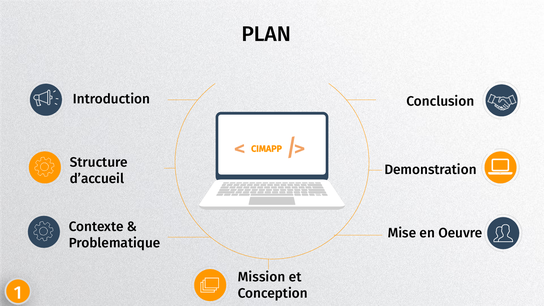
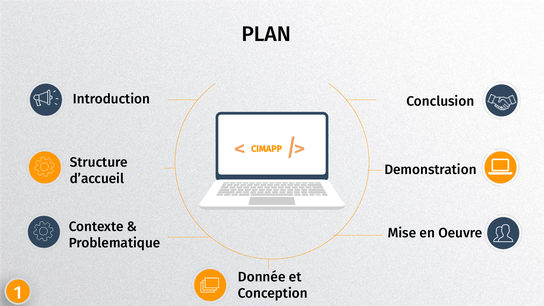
Mission: Mission -> Donnée (262, 277)
